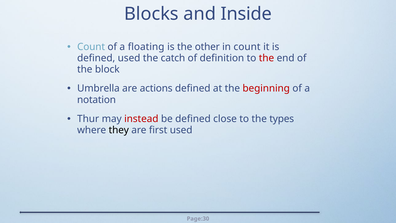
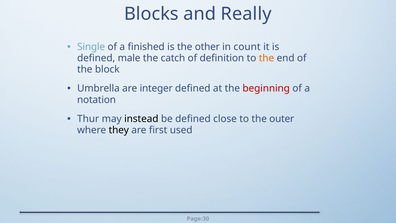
Inside: Inside -> Really (246, 14)
Count: Count -> Single (91, 47)
floating: floating -> finished (146, 47)
defined used: used -> male (129, 58)
the colour: red -> orange (266, 58)
actions: actions -> integer (156, 88)
instead colour: red -> black (141, 119)
types: types -> outer (282, 119)
